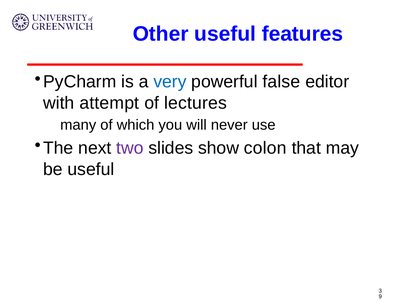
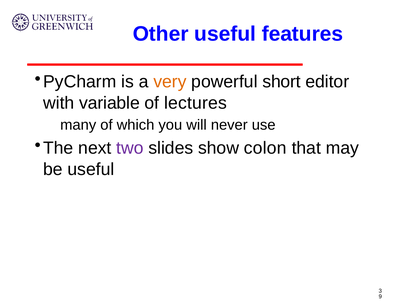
very colour: blue -> orange (170, 82)
false: false -> short (282, 82)
attempt: attempt -> variable (110, 103)
